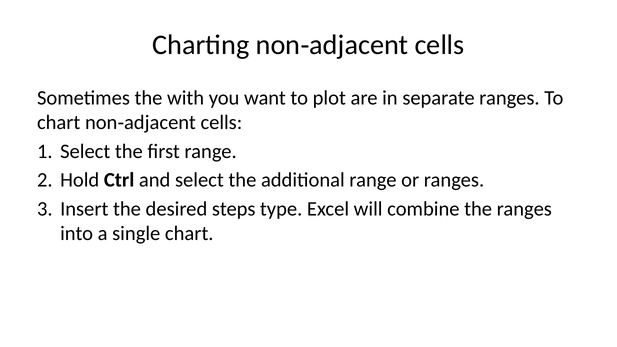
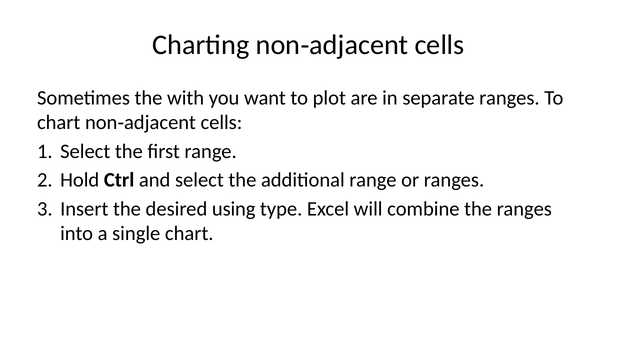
steps: steps -> using (234, 209)
